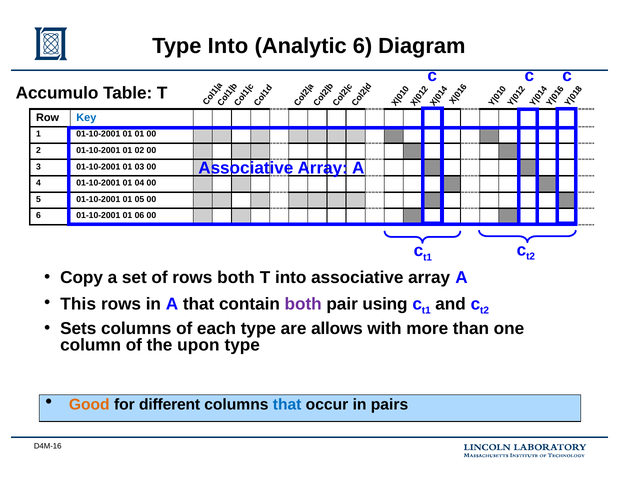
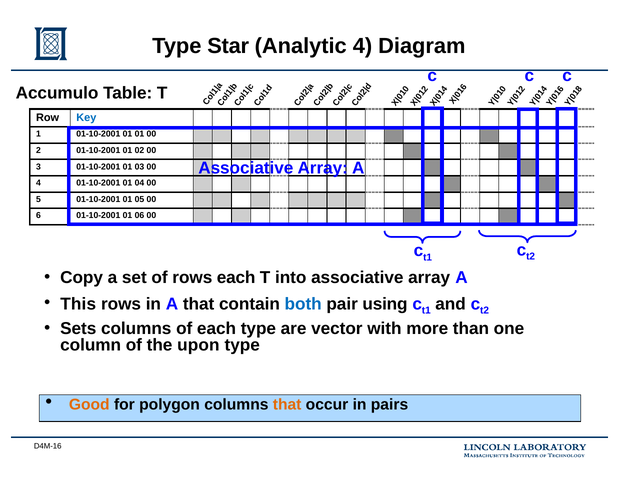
Type Into: Into -> Star (228, 46)
Analytic 6: 6 -> 4 (363, 46)
rows both: both -> each (236, 278)
both colour: purple -> blue (303, 304)
allows: allows -> vector (337, 328)
different: different -> polygon (170, 404)
that colour: blue -> orange (287, 404)
